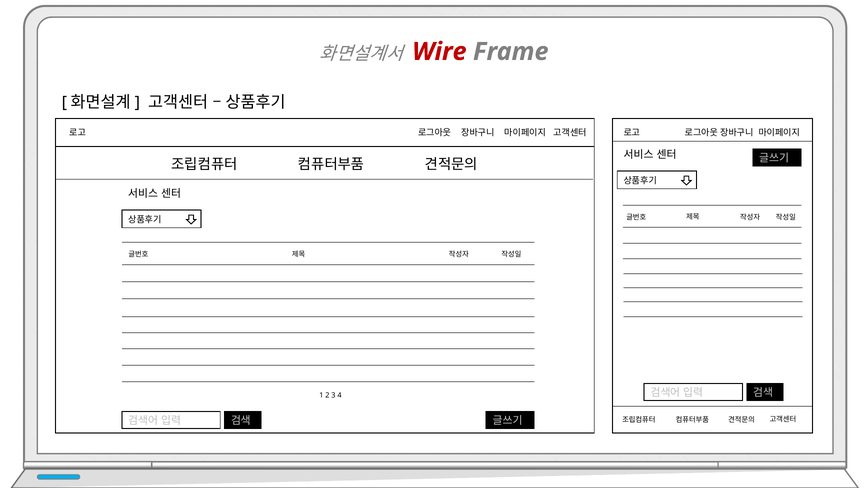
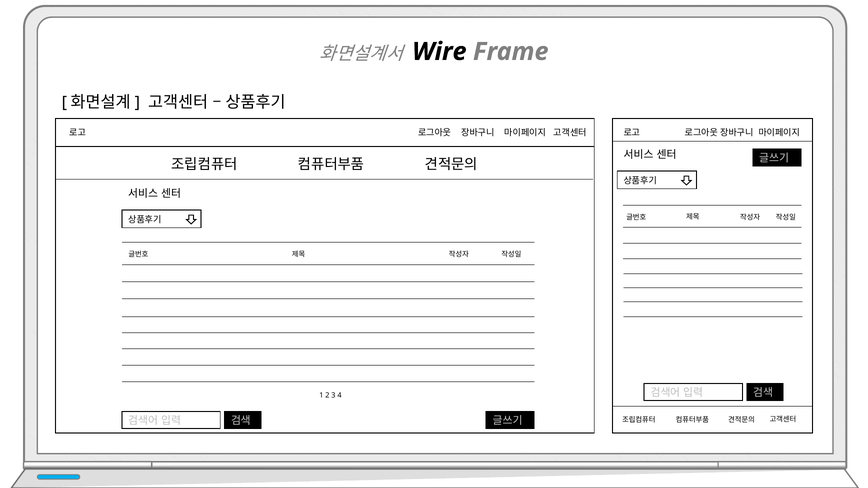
Wire colour: red -> black (439, 52)
